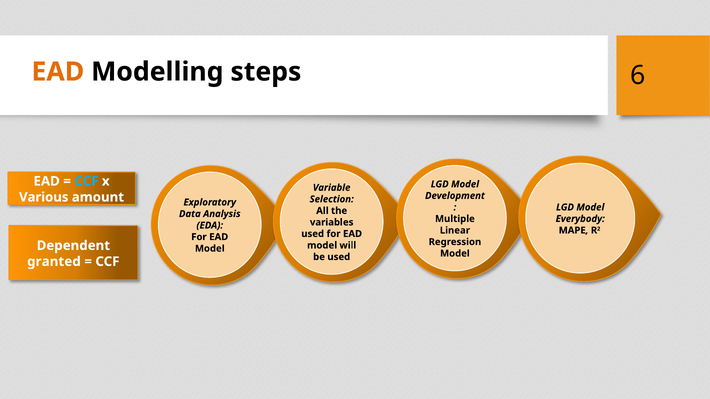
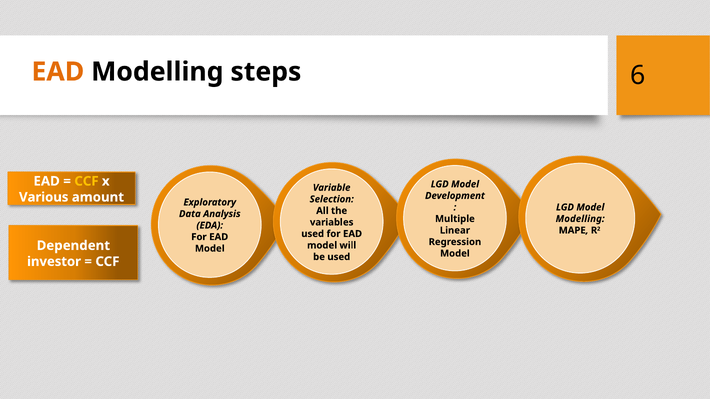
CCF colour: light blue -> yellow (86, 181)
Everybody: Everybody -> Modelling (580, 219)
granted: granted -> investor (54, 262)
